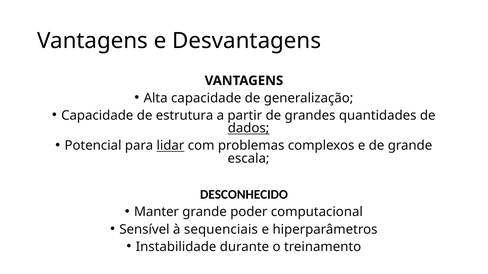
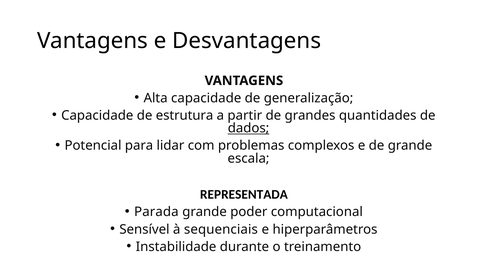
lidar underline: present -> none (170, 146)
DESCONHECIDO: DESCONHECIDO -> REPRESENTADA (244, 195)
Manter: Manter -> Parada (156, 212)
